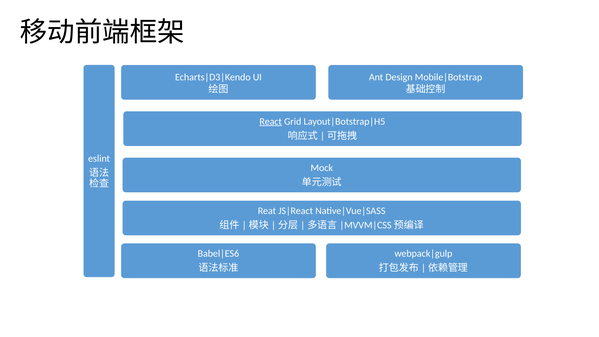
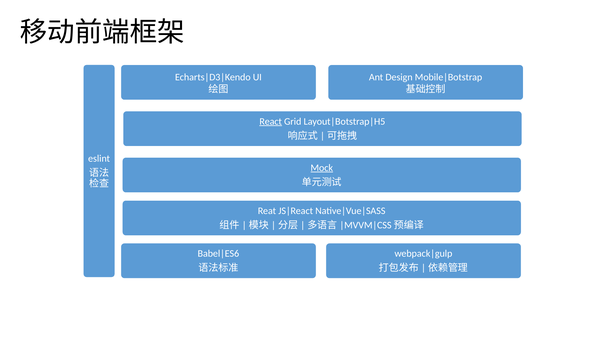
Mock underline: none -> present (322, 168)
